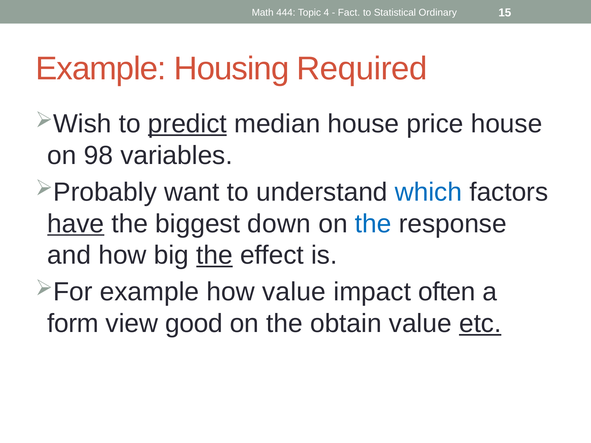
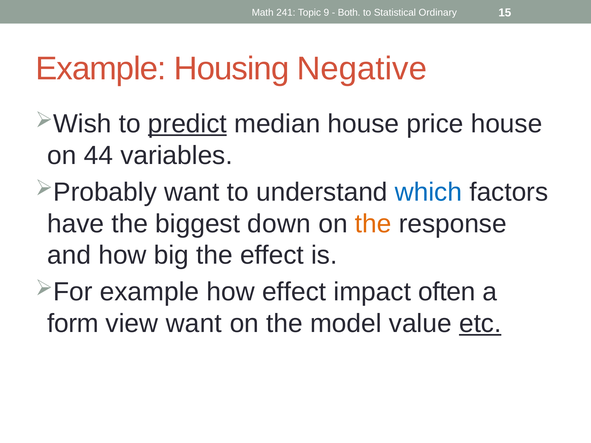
444: 444 -> 241 (286, 12)
4: 4 -> 9 (326, 12)
Fact: Fact -> Both (349, 12)
Required: Required -> Negative (362, 69)
98: 98 -> 44 (98, 156)
have underline: present -> none (76, 224)
the colour: blue -> orange (373, 224)
the underline: present -> none (214, 255)
how value: value -> effect (294, 292)
view good: good -> want (194, 324)
obtain: obtain -> model (346, 324)
